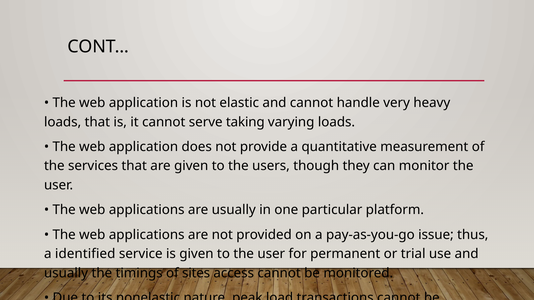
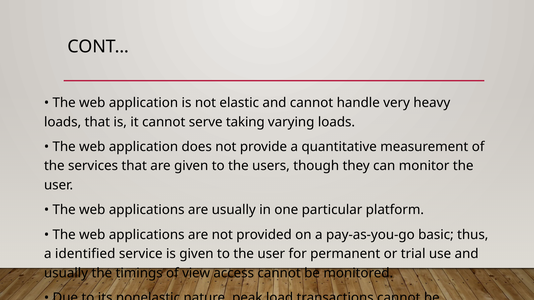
issue: issue -> basic (436, 235)
sites: sites -> view (196, 273)
